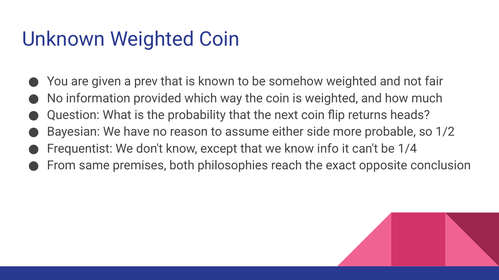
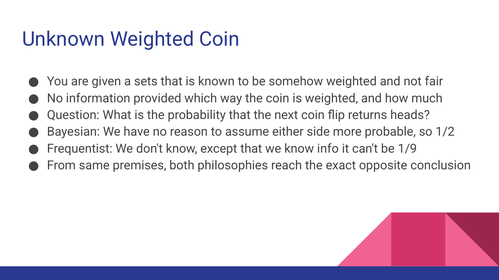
prev: prev -> sets (146, 82)
1/4: 1/4 -> 1/9 (407, 149)
